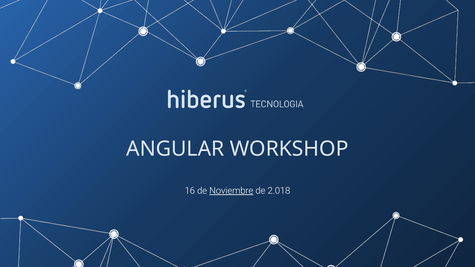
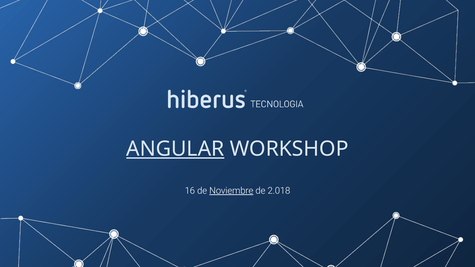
ANGULAR underline: none -> present (175, 149)
